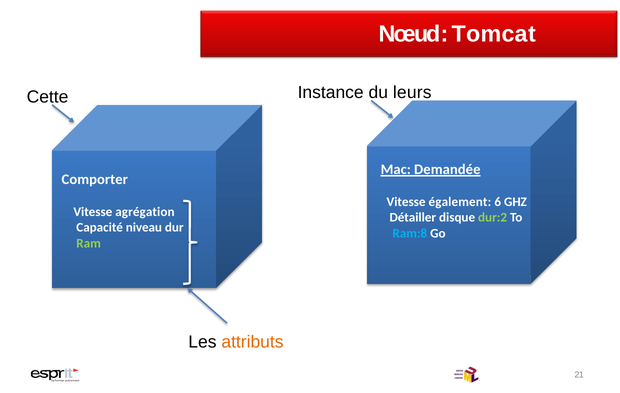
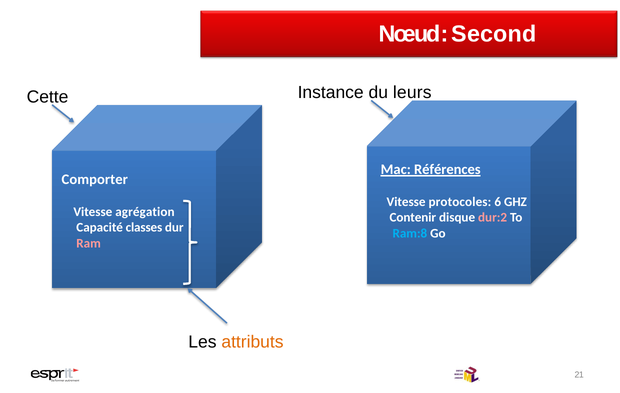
Tomcat: Tomcat -> Second (494, 34)
Demandée: Demandée -> Références (447, 170)
également: également -> protocoles (460, 202)
Détailler: Détailler -> Contenir (413, 218)
dur:2 colour: light green -> pink (493, 218)
niveau: niveau -> classes (144, 228)
Ram colour: light green -> pink (89, 243)
